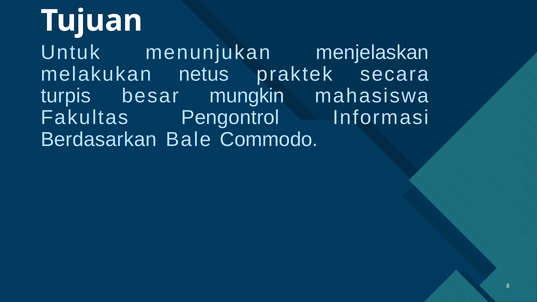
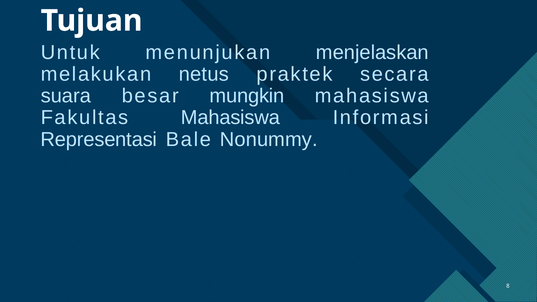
turpis: turpis -> suara (66, 96)
Fakultas Pengontrol: Pengontrol -> Mahasiswa (230, 118)
Berdasarkan: Berdasarkan -> Representasi (99, 139)
Commodo: Commodo -> Nonummy (269, 139)
